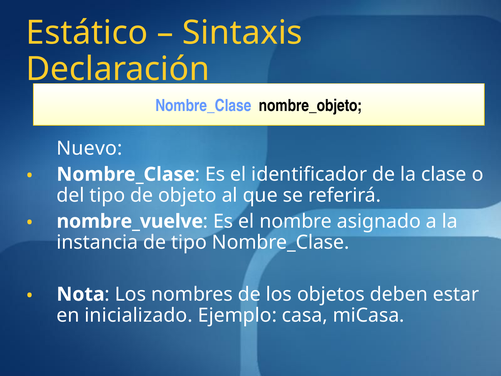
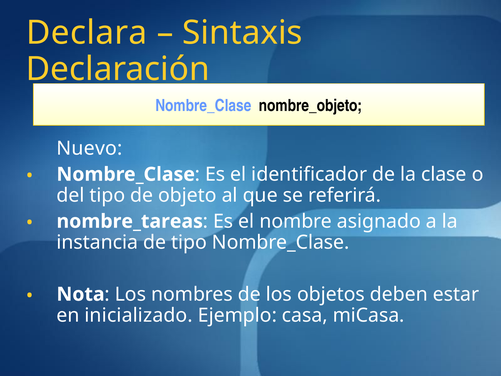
Estático: Estático -> Declara (87, 33)
nombre_vuelve: nombre_vuelve -> nombre_tareas (130, 221)
